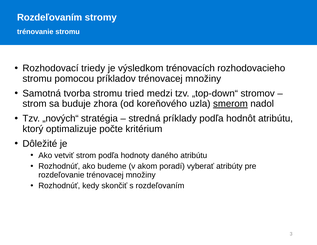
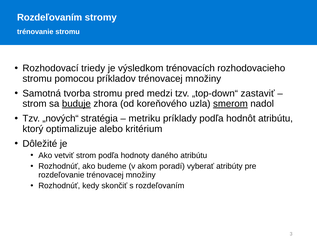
tried: tried -> pred (135, 93)
stromov: stromov -> zastaviť (258, 93)
buduje underline: none -> present (76, 104)
stredná: stredná -> metriku (144, 119)
počte: počte -> alebo (111, 129)
